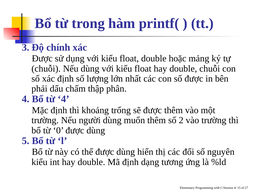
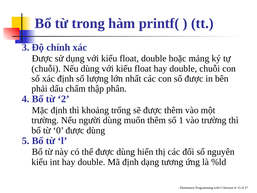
từ 4: 4 -> 2 (64, 99)
2: 2 -> 1 (181, 120)
